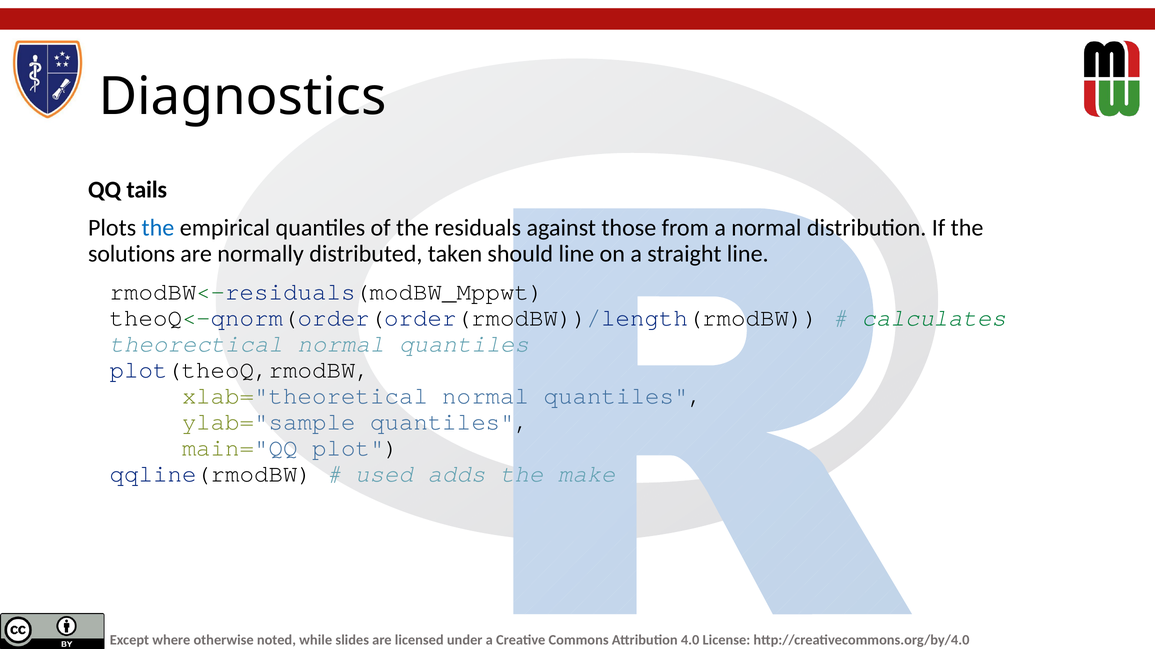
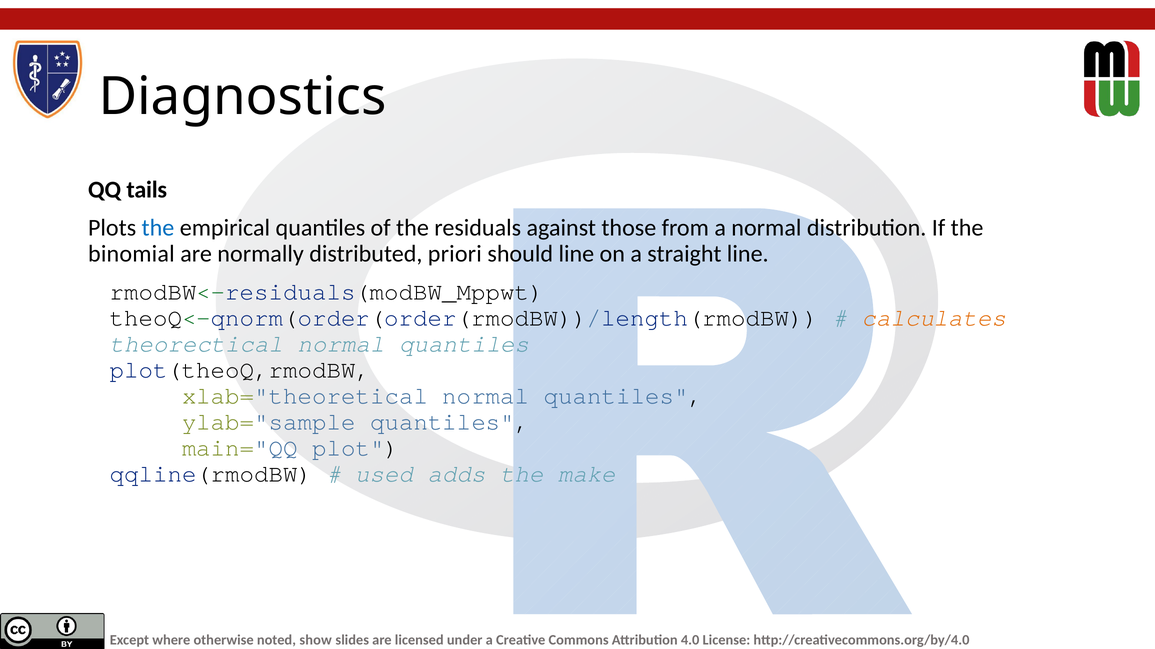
solutions: solutions -> binomial (131, 254)
taken: taken -> priori (455, 254)
calculates colour: green -> orange (934, 318)
while: while -> show (316, 641)
